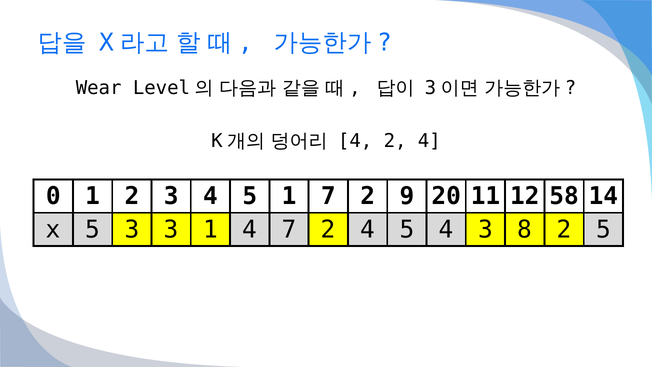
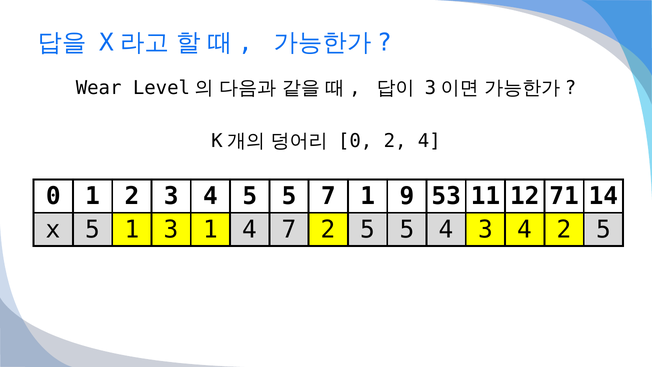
4: 4 -> 0 (355, 141)
4 5 1: 1 -> 5 (289, 196)
2: 2 -> 1 (368, 196)
20: 20 -> 53 (446, 196)
58: 58 -> 71 (564, 196)
5 3: 3 -> 1 (132, 230)
7 2 4: 4 -> 5 (368, 230)
4 3 8: 8 -> 4 (525, 230)
